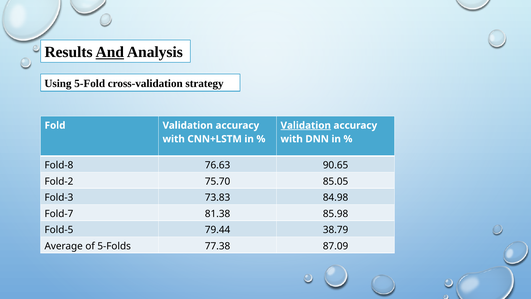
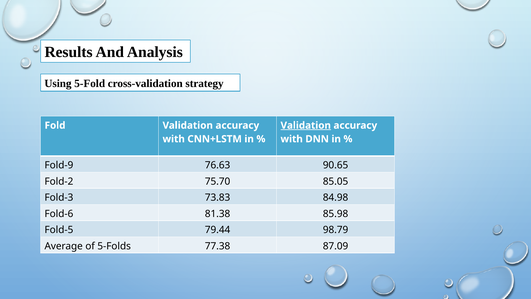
And underline: present -> none (110, 52)
Fold-8: Fold-8 -> Fold-9 (59, 165)
Fold-7: Fold-7 -> Fold-6 (59, 214)
38.79: 38.79 -> 98.79 (336, 230)
